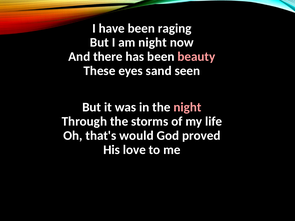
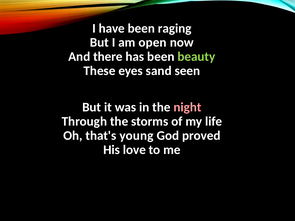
am night: night -> open (153, 43)
beauty colour: pink -> light green (196, 57)
would: would -> young (136, 136)
